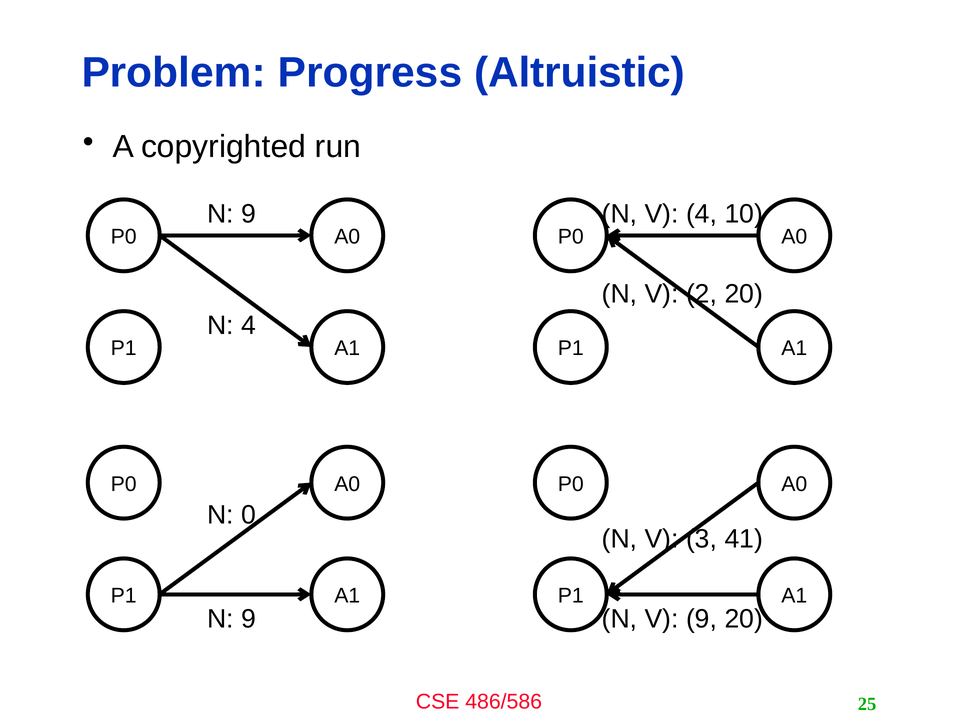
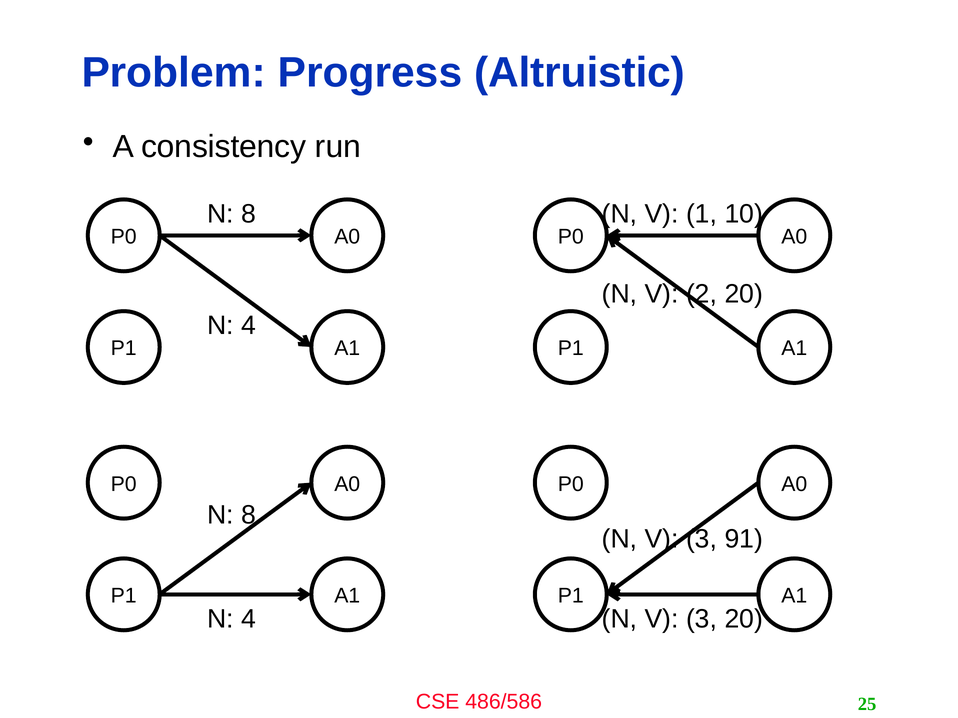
copyrighted: copyrighted -> consistency (224, 147)
9: 9 -> 8 (249, 214)
V 4: 4 -> 1 (702, 214)
0: 0 -> 8 (249, 516)
41: 41 -> 91 (744, 539)
9: 9 -> 4 (249, 619)
9: 9 -> 3 (702, 619)
